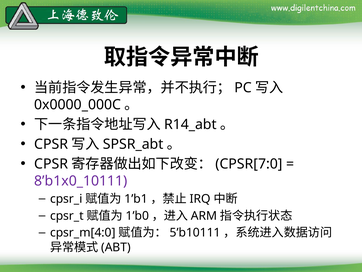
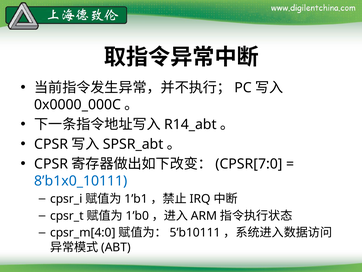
8’b1x0_10111 colour: purple -> blue (81, 181)
